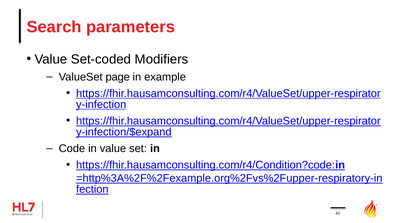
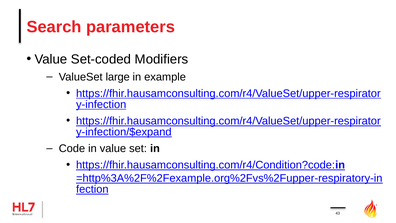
page: page -> large (118, 77)
